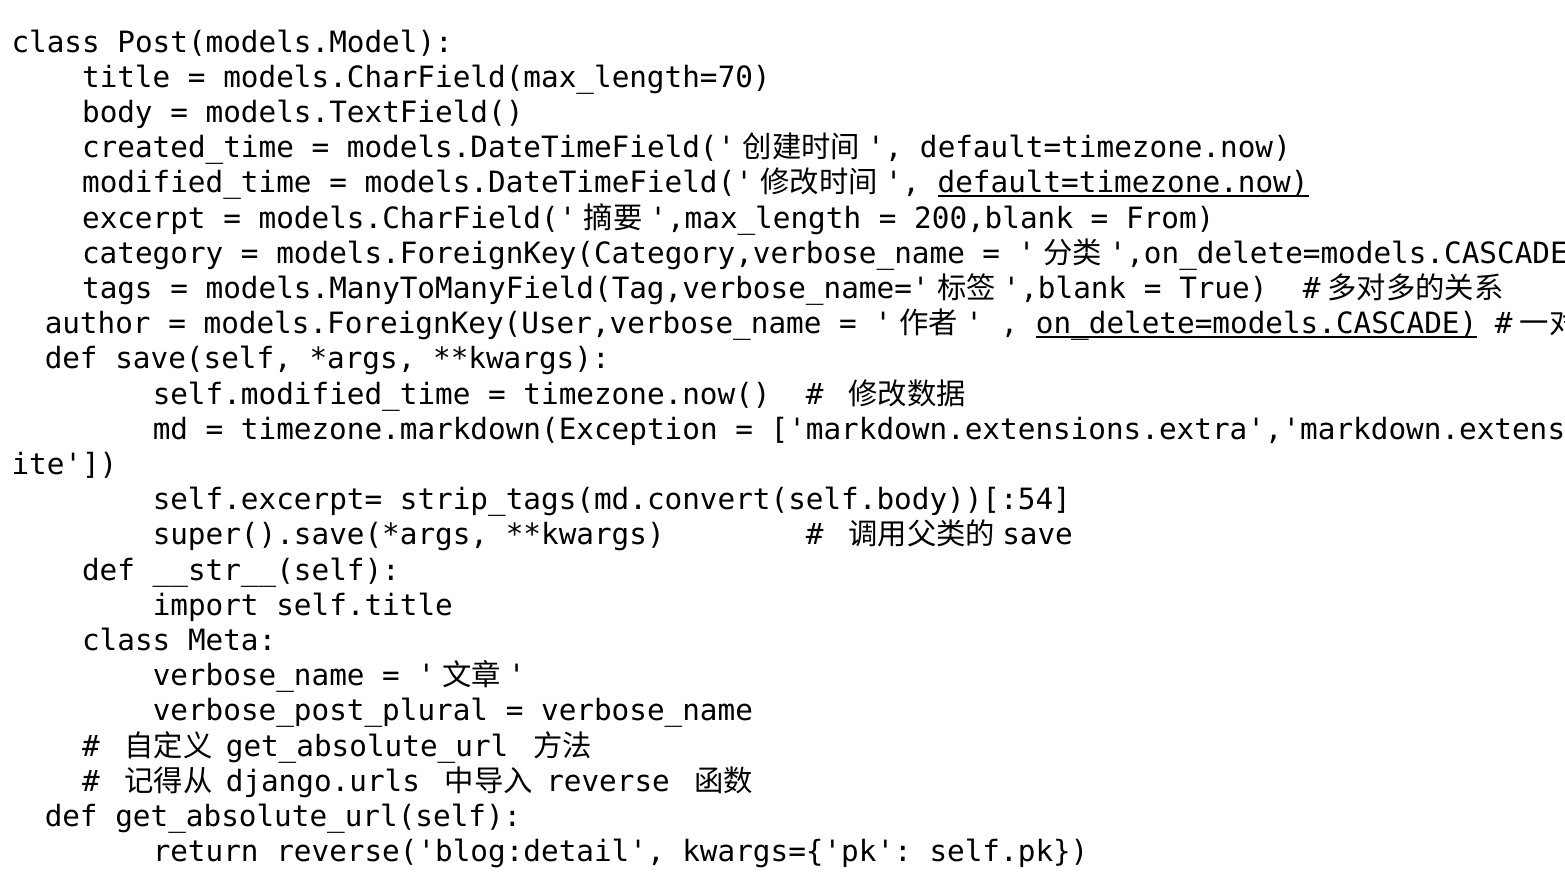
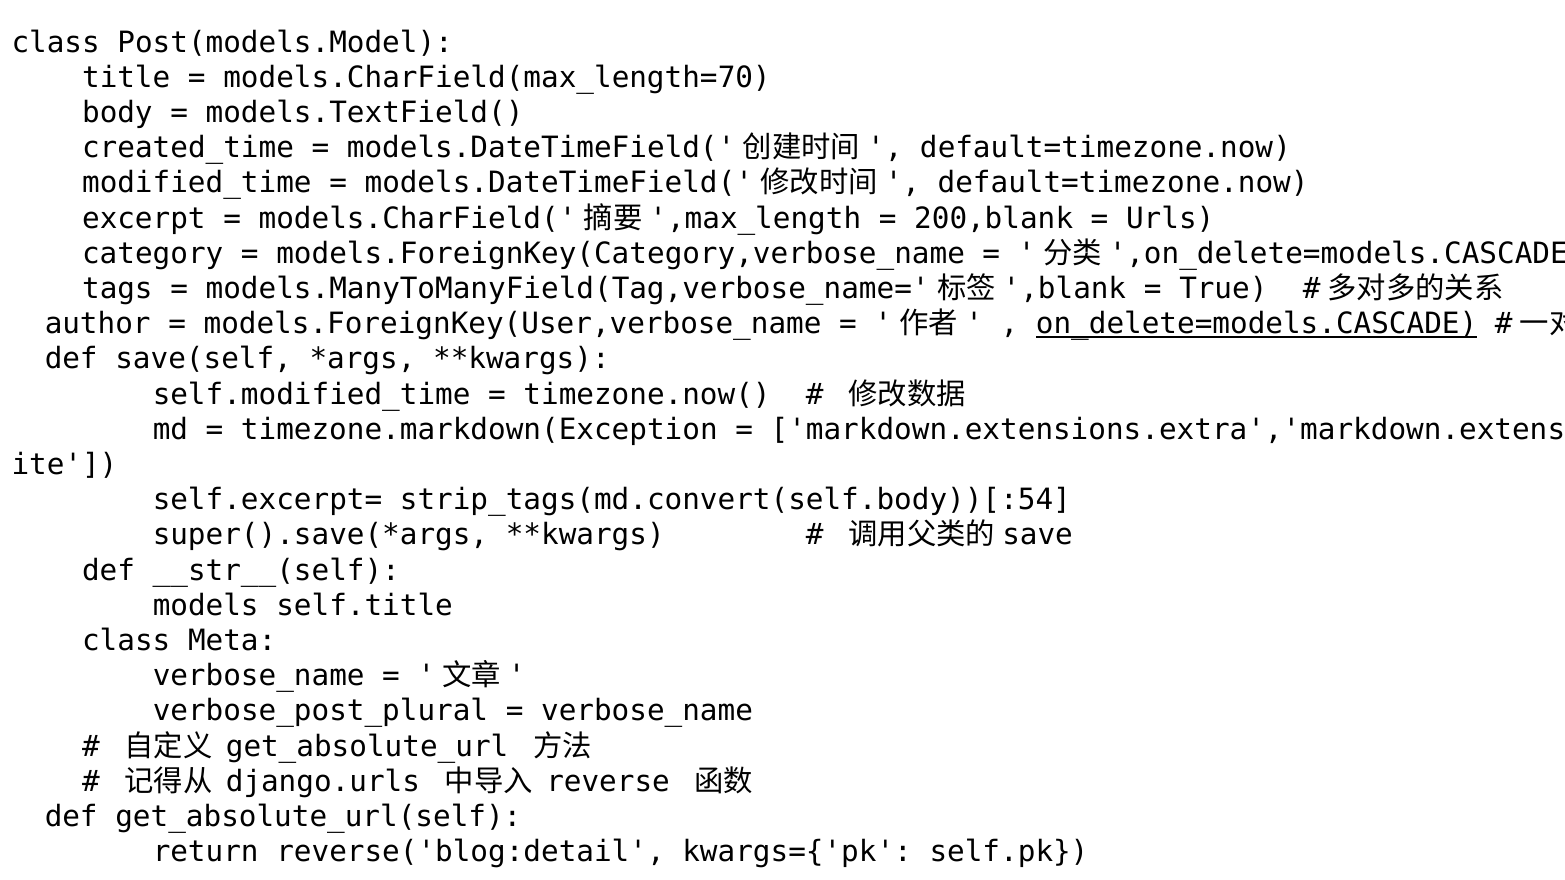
default=timezone.now underline: present -> none (1123, 183)
From: From -> Urls (1170, 219)
import: import -> models (206, 606)
